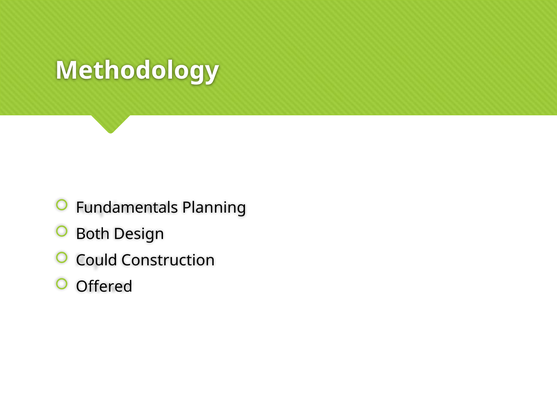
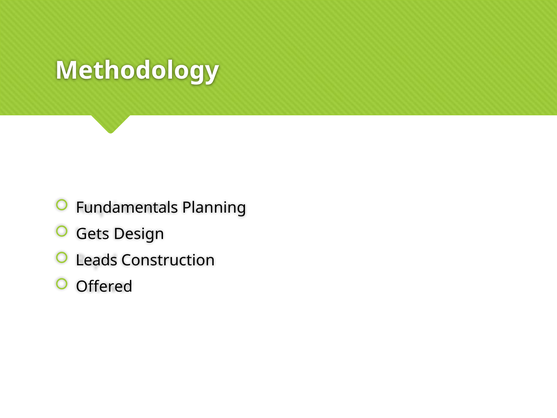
Both: Both -> Gets (93, 234)
Could: Could -> Leads (97, 260)
